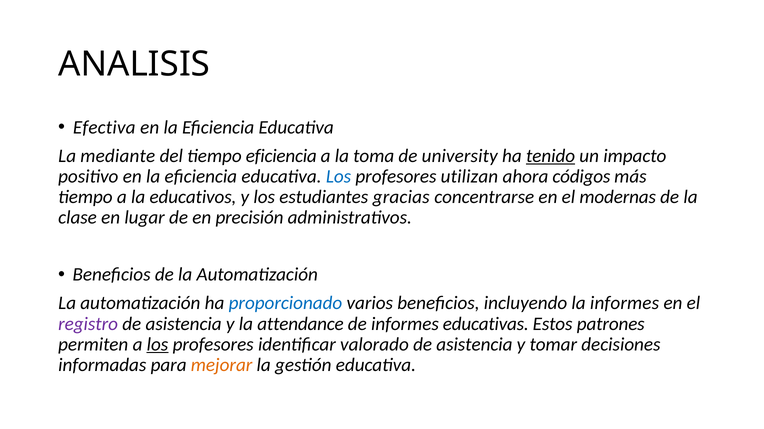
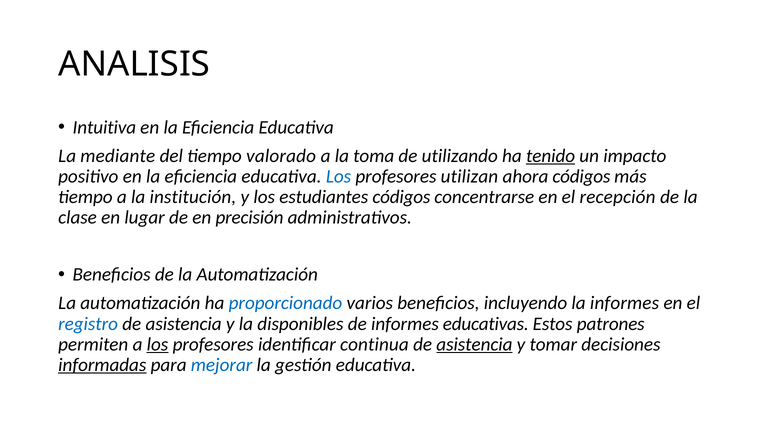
Efectiva: Efectiva -> Intuitiva (104, 127)
tiempo eficiencia: eficiencia -> valorado (281, 156)
university: university -> utilizando (460, 156)
educativos: educativos -> institución (193, 197)
estudiantes gracias: gracias -> códigos (401, 197)
modernas: modernas -> recepción (618, 197)
registro colour: purple -> blue (88, 324)
attendance: attendance -> disponibles (300, 324)
valorado: valorado -> continua (374, 345)
asistencia underline: none -> present (474, 345)
informadas underline: none -> present (102, 366)
mejorar colour: orange -> blue (222, 366)
